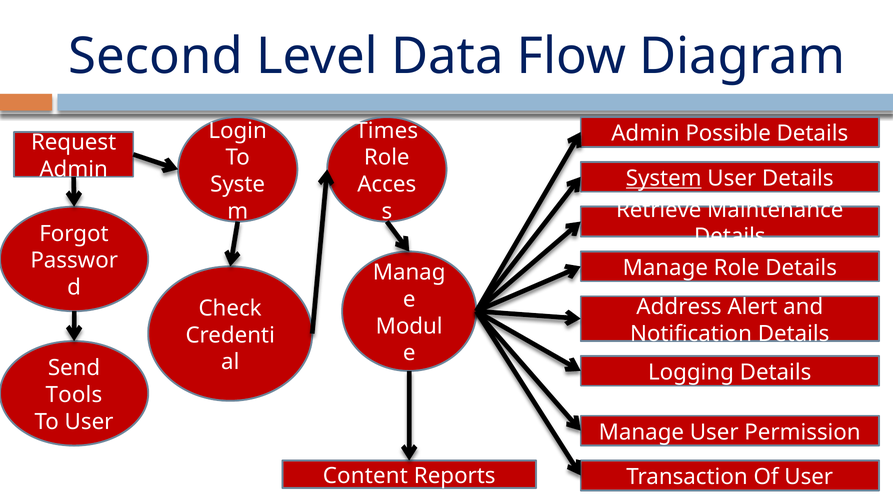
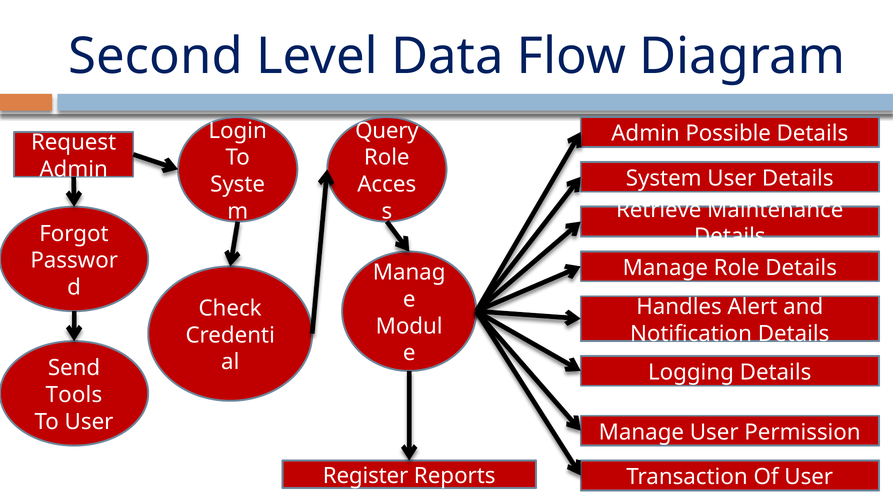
Times: Times -> Query (387, 130)
System underline: present -> none (664, 178)
Address: Address -> Handles (679, 306)
Content: Content -> Register (366, 475)
